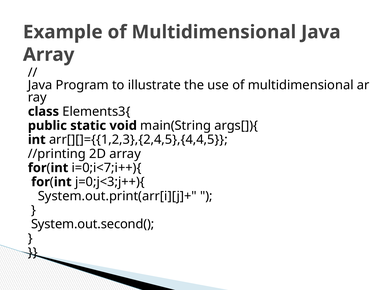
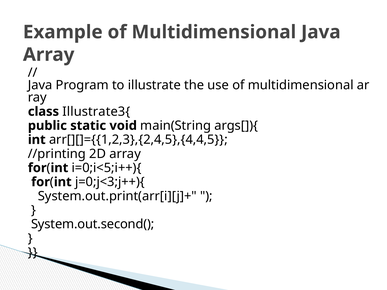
Elements3{: Elements3{ -> Illustrate3{ (96, 112)
i=0;i<7;i++){: i=0;i<7;i++){ -> i=0;i<5;i++){ (107, 168)
